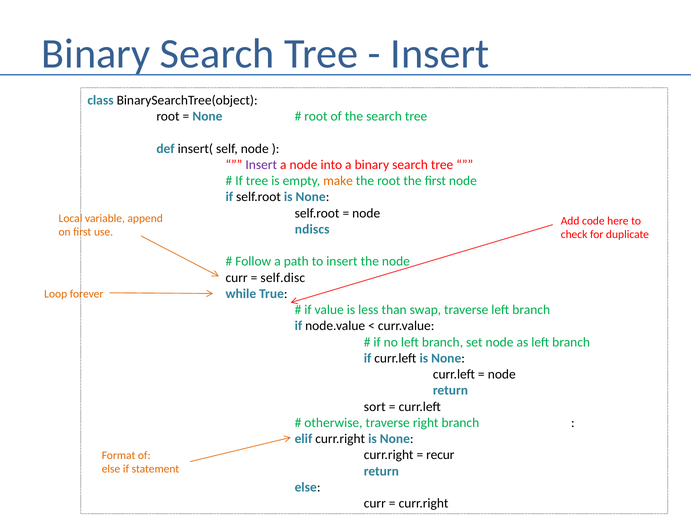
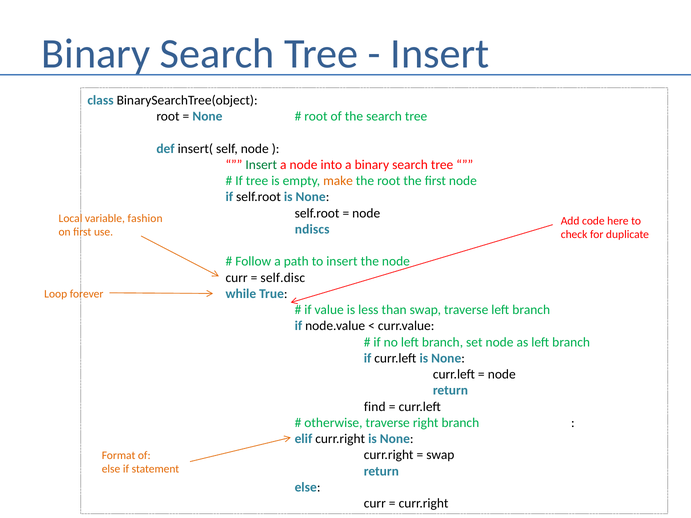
Insert colour: purple -> green (261, 165)
append: append -> fashion (145, 218)
sort: sort -> find (375, 407)
recur: recur -> swap (440, 455)
